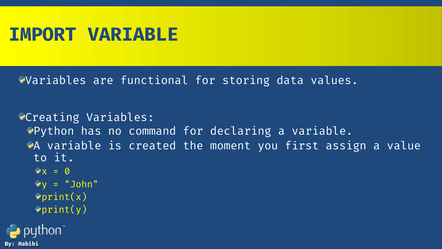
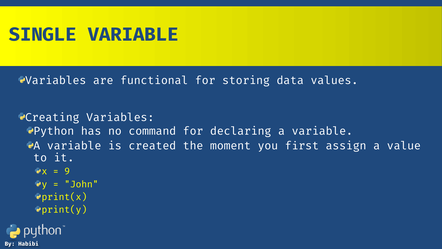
IMPORT: IMPORT -> SINGLE (43, 35)
0: 0 -> 9 (67, 171)
